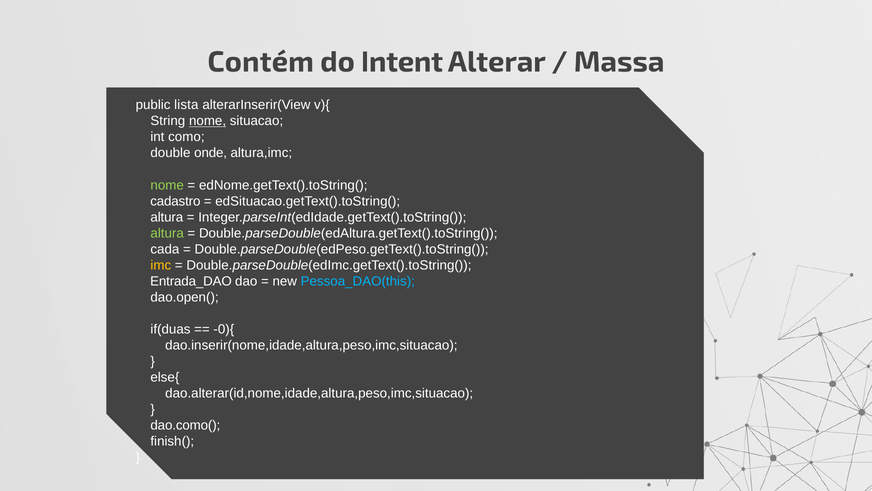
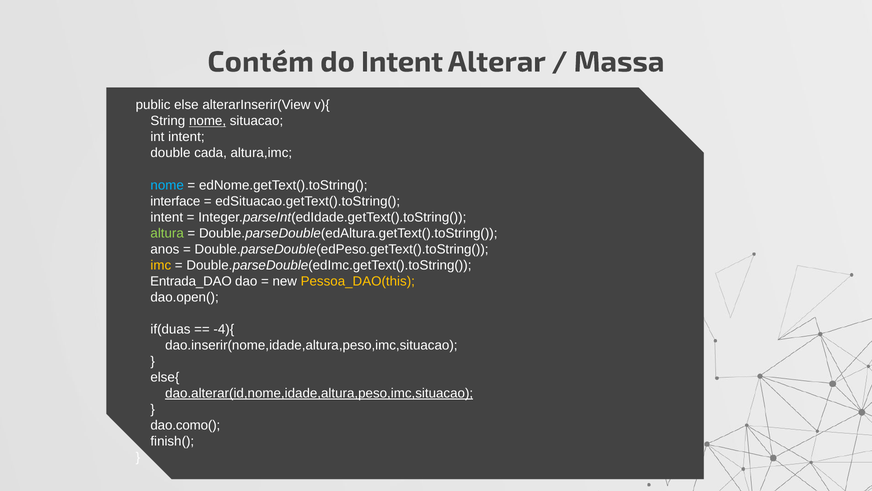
lista: lista -> else (186, 105)
int como: como -> intent (186, 137)
onde: onde -> cada (211, 153)
nome colour: light green -> light blue (167, 185)
cadastro: cadastro -> interface (175, 201)
altura: altura -> intent (167, 217)
cada: cada -> anos (165, 249)
Pessoa_DAO(this colour: light blue -> yellow (358, 281)
-0){: -0){ -> -4){ (224, 329)
dao.alterar(id,nome,idade,altura,peso,imc,situacao underline: none -> present (319, 393)
